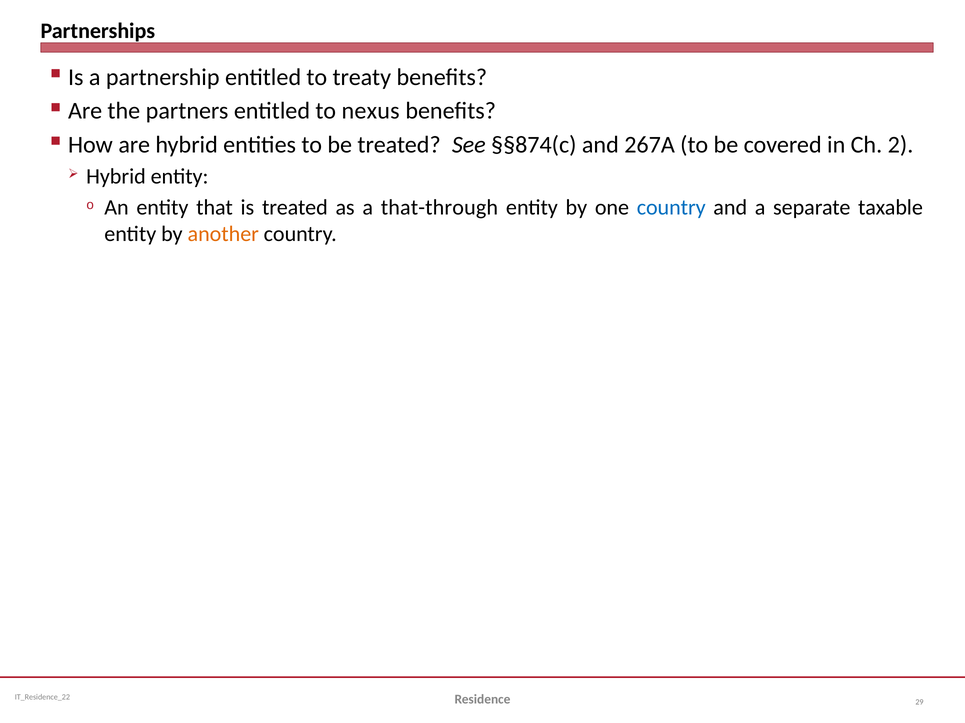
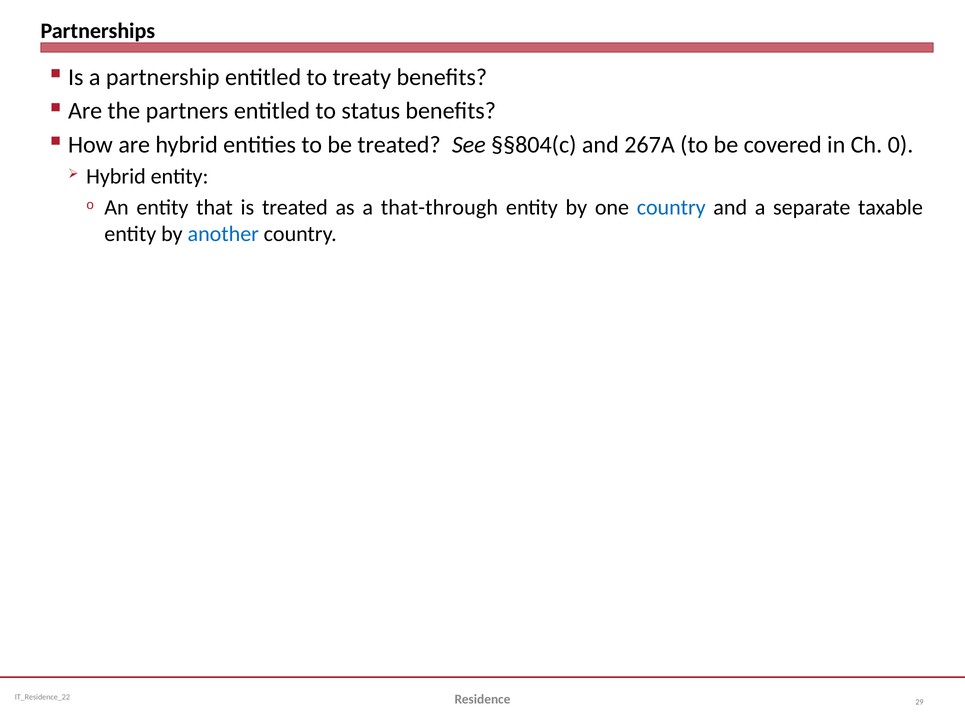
nexus: nexus -> status (371, 111)
§§874(c: §§874(c -> §§804(c (534, 145)
2: 2 -> 0 (901, 145)
another colour: orange -> blue (223, 234)
